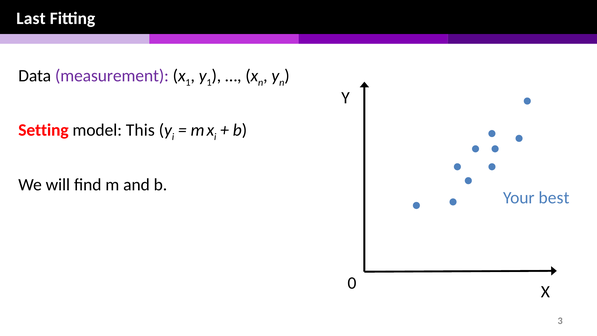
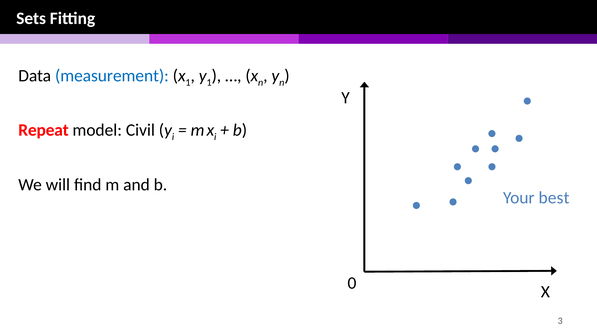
Last: Last -> Sets (31, 18)
measurement colour: purple -> blue (112, 76)
Setting: Setting -> Repeat (44, 130)
This: This -> Civil (140, 130)
